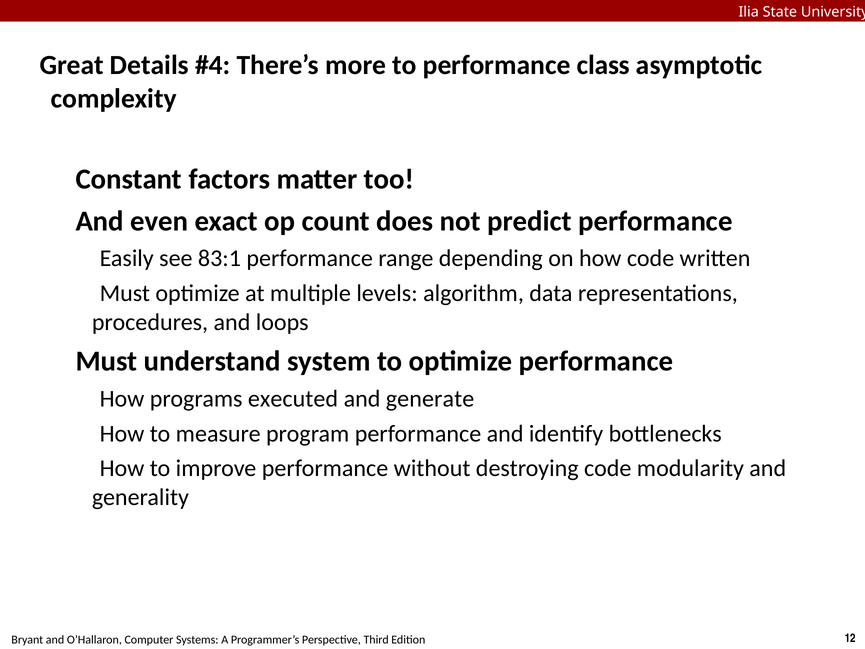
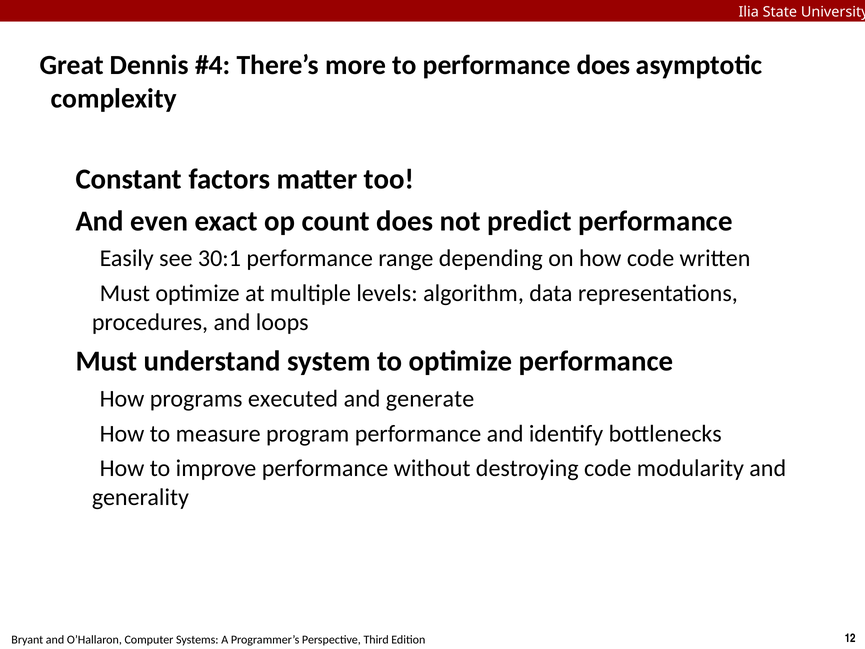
Details: Details -> Dennis (149, 65)
performance class: class -> does (603, 65)
83:1: 83:1 -> 30:1 (219, 258)
